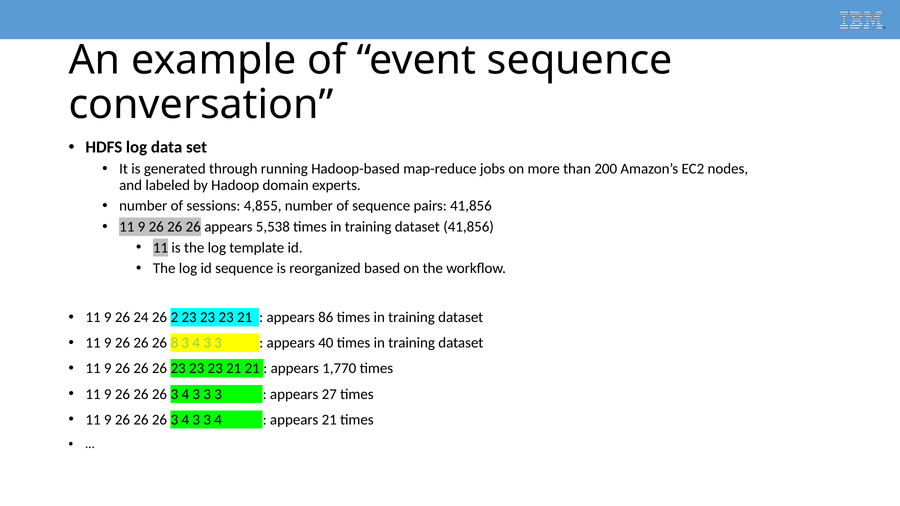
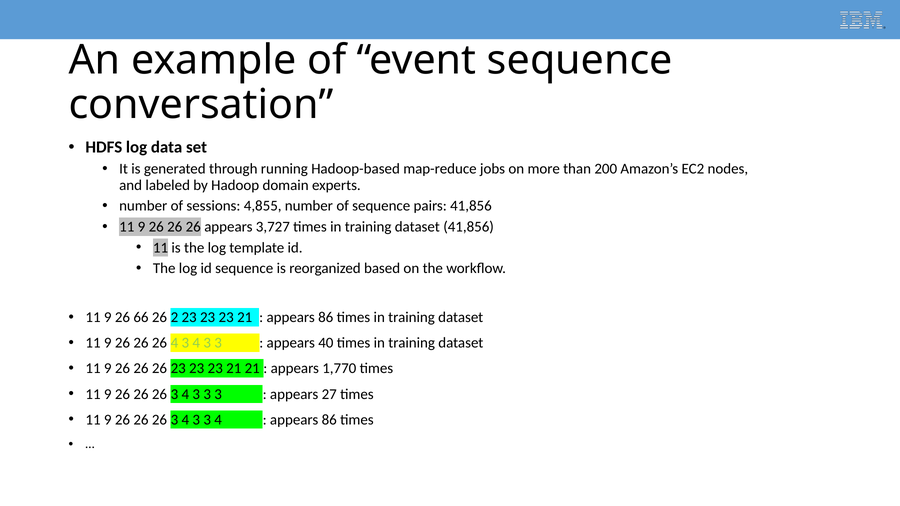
5,538: 5,538 -> 3,727 (273, 227)
24: 24 -> 66 (141, 318)
26 8: 8 -> 4 (174, 343)
21: 21 -> 86 (329, 420)
